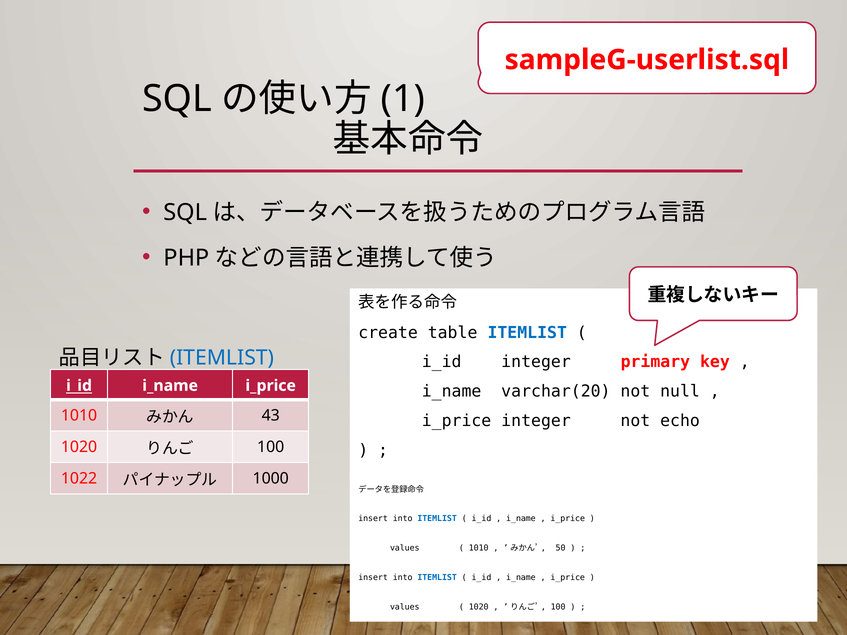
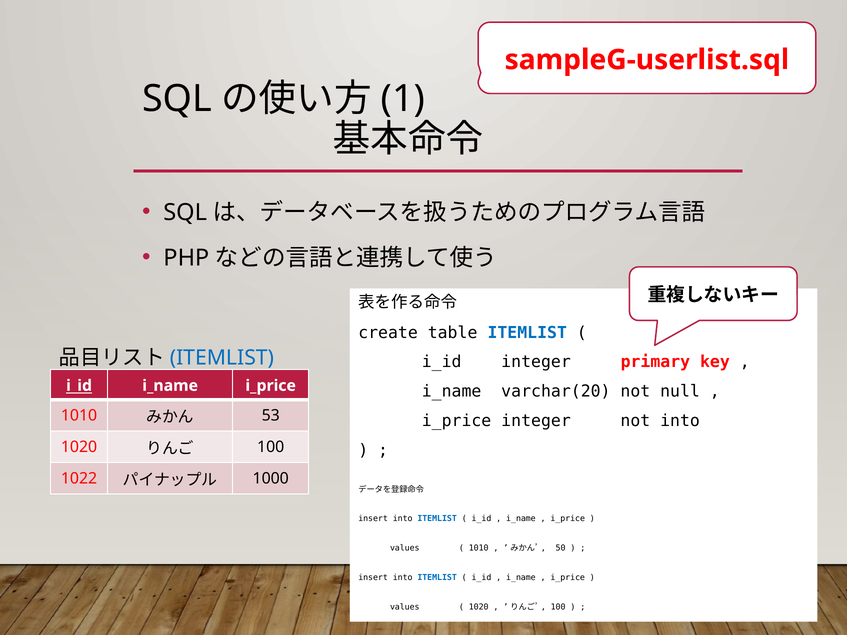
43: 43 -> 53 (271, 416)
not echo: echo -> into (680, 421)
